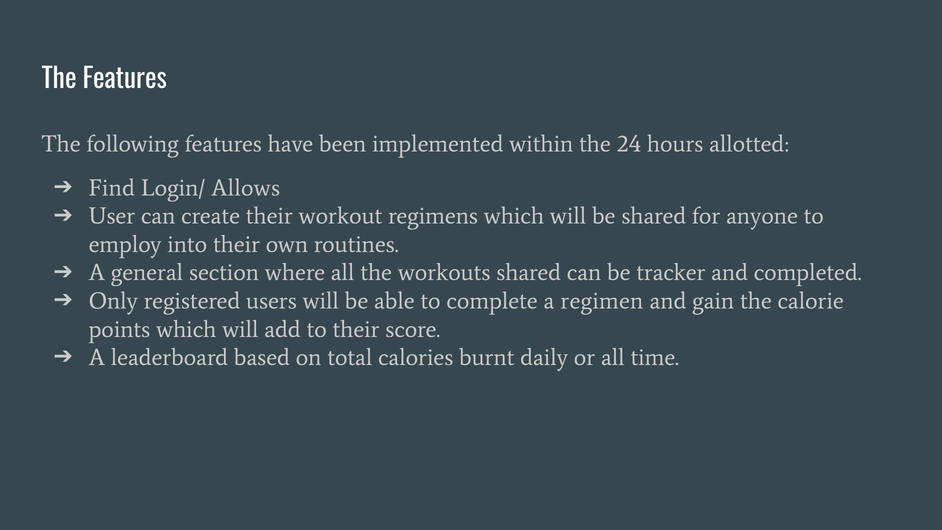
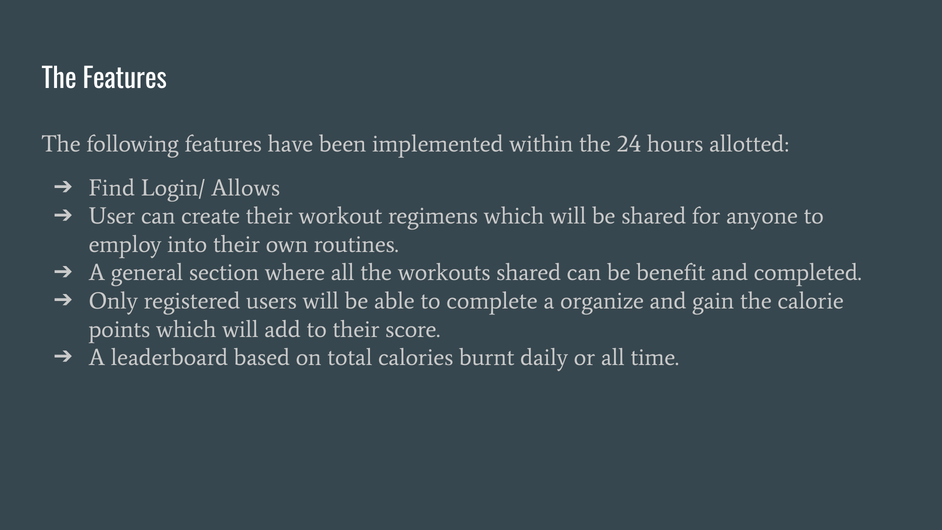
tracker: tracker -> benefit (671, 273)
regimen: regimen -> organize (602, 301)
